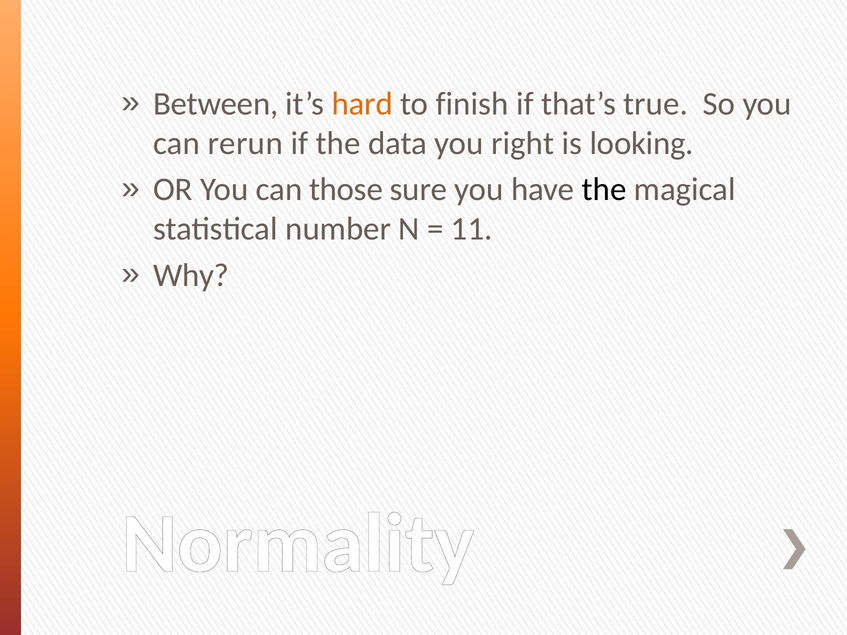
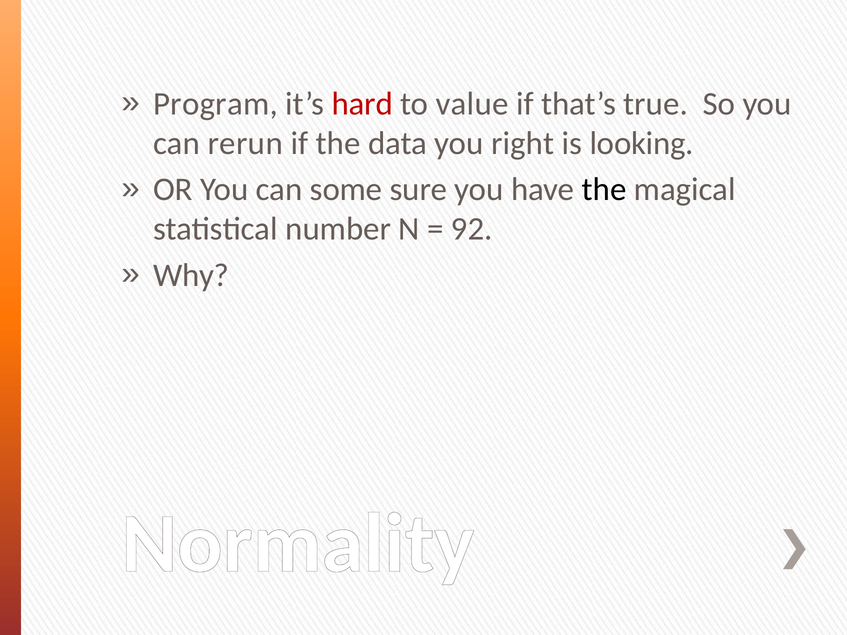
Between: Between -> Program (215, 104)
hard colour: orange -> red (362, 104)
finish: finish -> value (472, 104)
those: those -> some (346, 190)
11: 11 -> 92 (472, 229)
